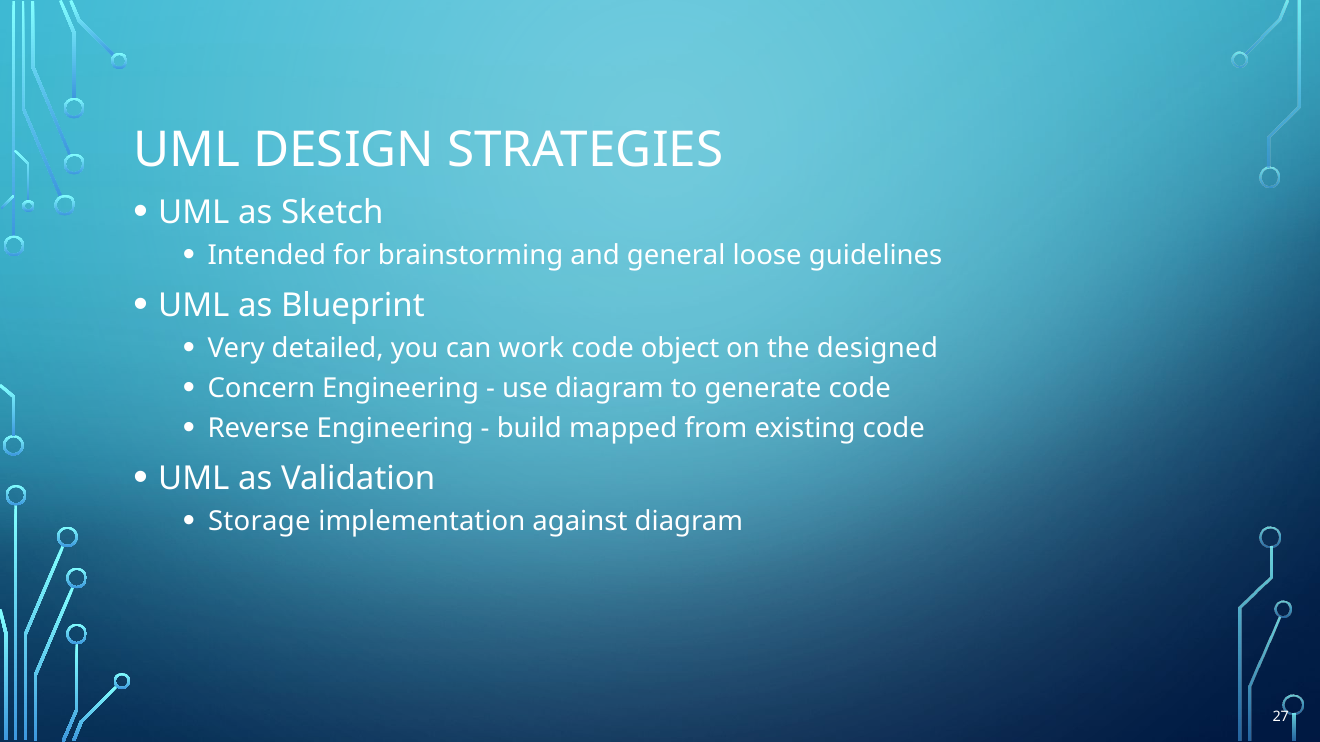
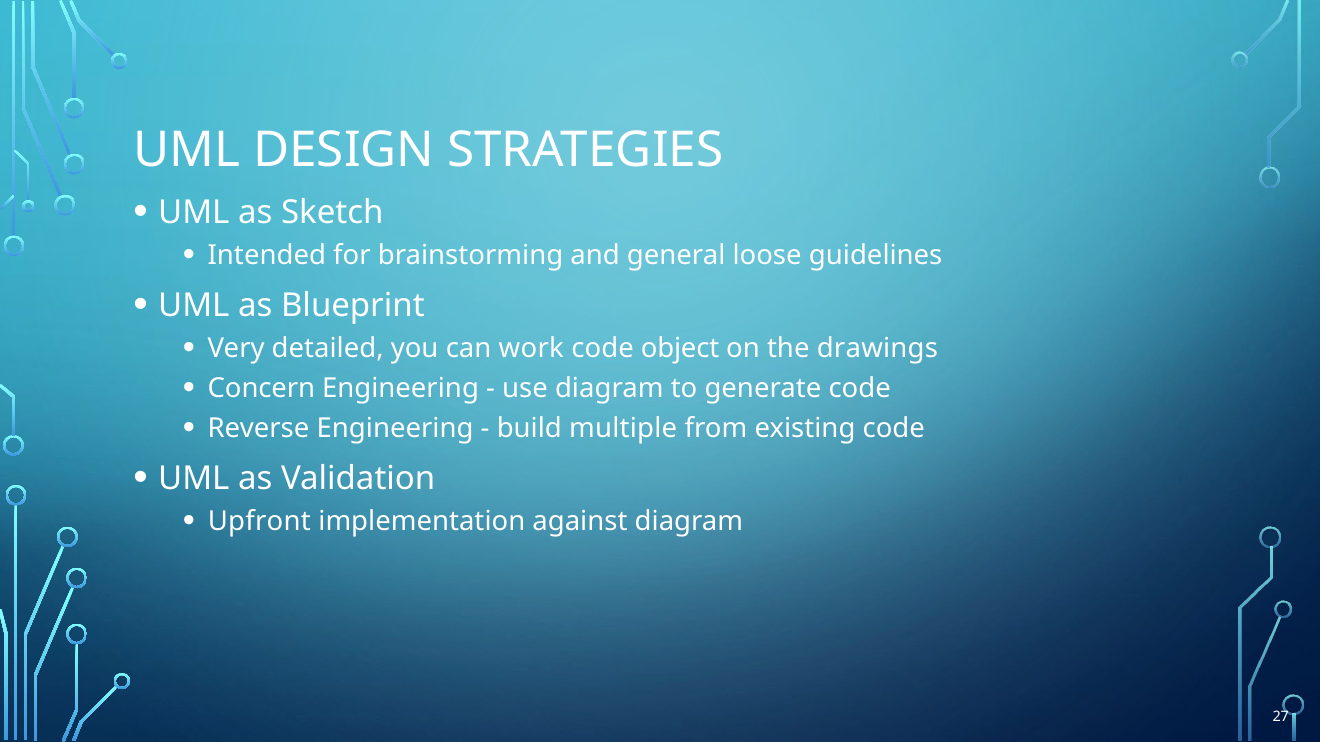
designed: designed -> drawings (877, 349)
mapped: mapped -> multiple (623, 428)
Storage: Storage -> Upfront (259, 522)
